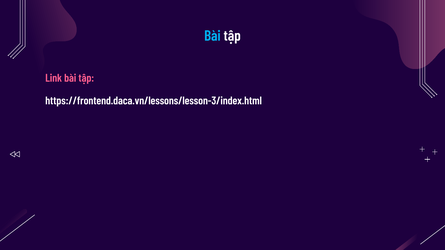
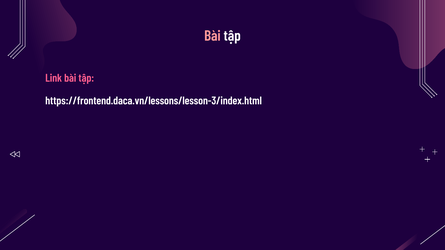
Bài colour: light blue -> pink (212, 36)
